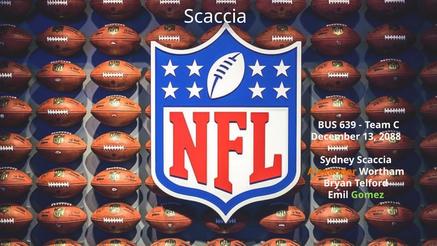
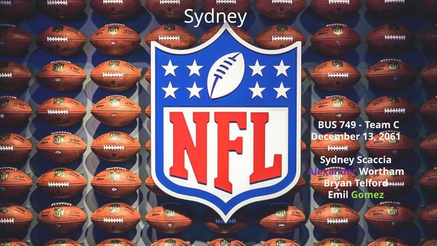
Scaccia: Scaccia -> Sydney (215, 16)
639: 639 -> 749 (348, 125)
2088: 2088 -> 2061 (390, 137)
Alexander colour: orange -> purple (332, 171)
